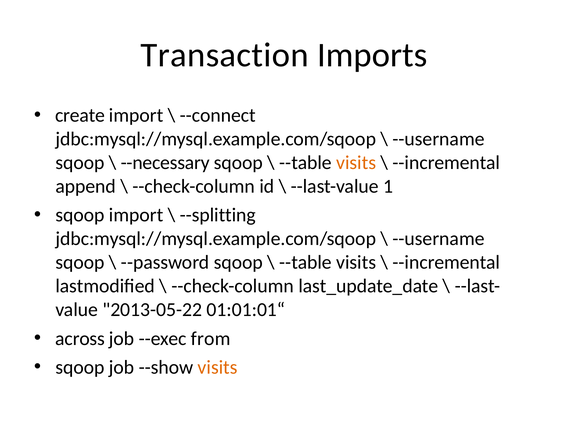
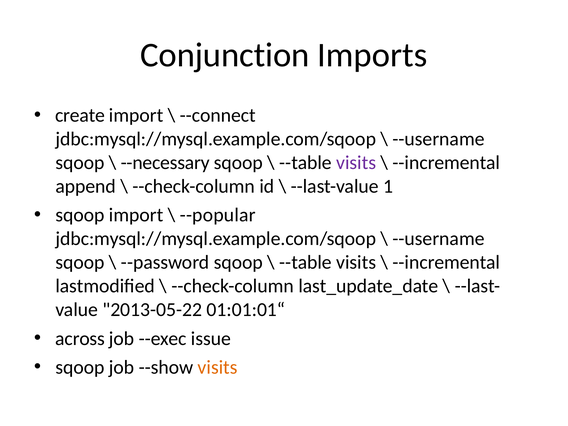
Transaction: Transaction -> Conjunction (225, 55)
visits colour: orange -> purple (356, 163)
--splitting: --splitting -> --popular (218, 215)
from: from -> issue (211, 338)
